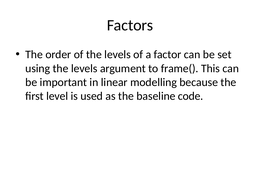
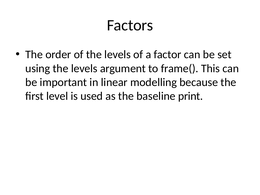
code: code -> print (191, 96)
